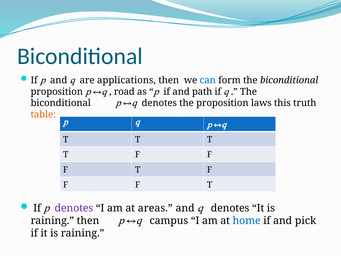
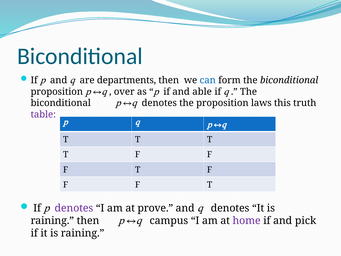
applications: applications -> departments (127, 80)
road: road -> over (124, 92)
path: path -> able (202, 92)
table colour: orange -> purple (43, 114)
areas: areas -> prove (155, 208)
home colour: blue -> purple (247, 220)
